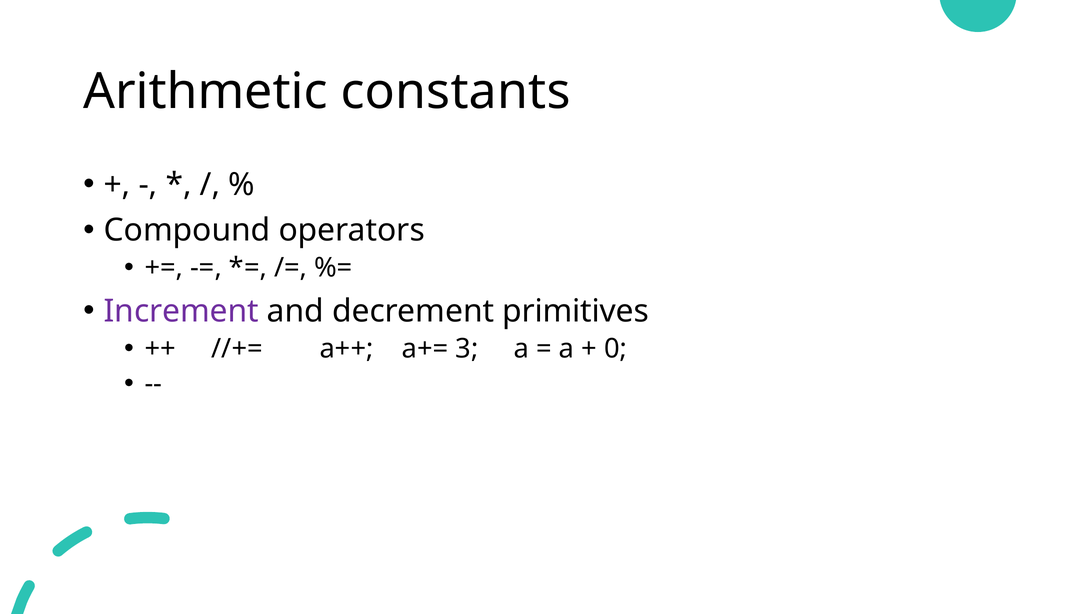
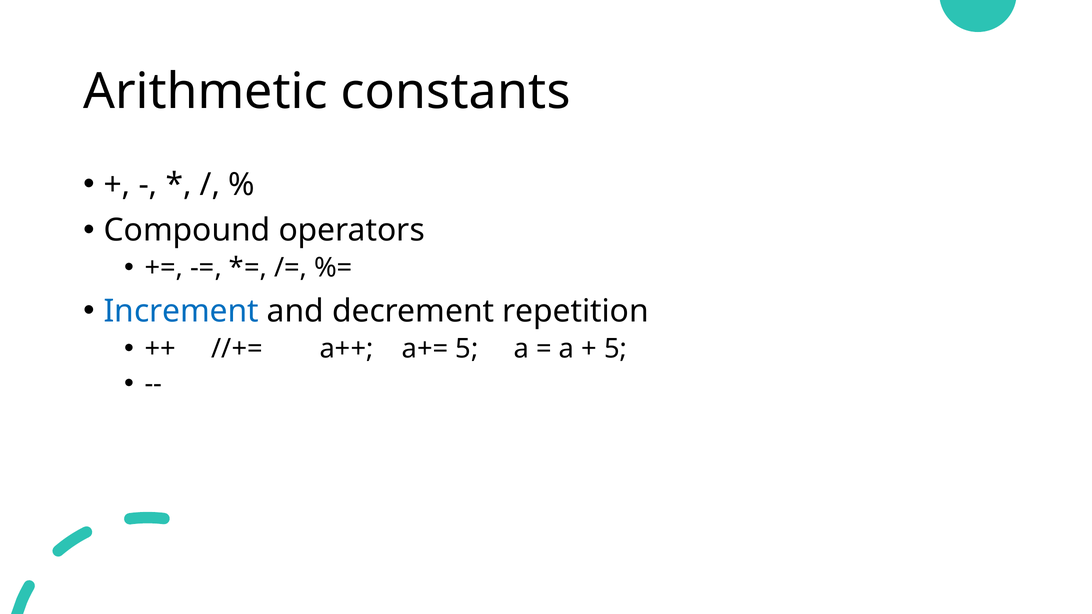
Increment colour: purple -> blue (181, 311)
primitives: primitives -> repetition (576, 311)
a+= 3: 3 -> 5 (467, 349)
0: 0 -> 5 (616, 349)
